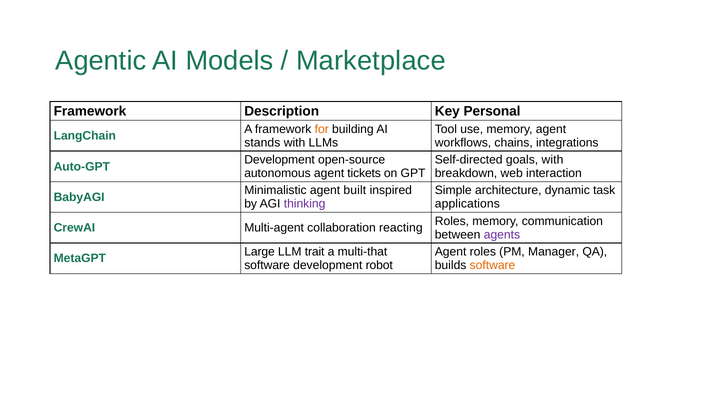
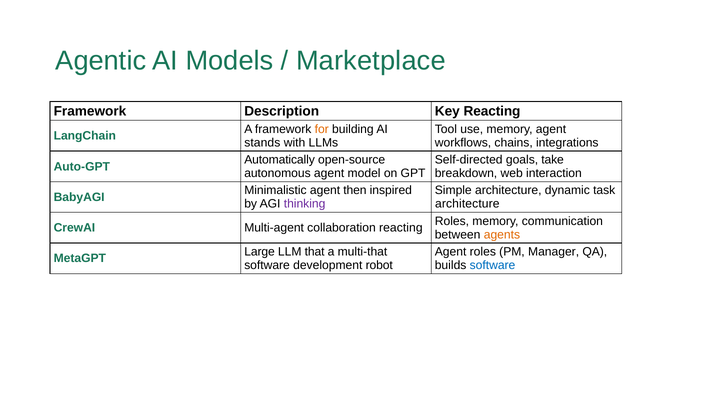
Key Personal: Personal -> Reacting (492, 111)
Development: Development -> Automatically (280, 160)
goals with: with -> take (553, 160)
tickets: tickets -> model (364, 173)
built: built -> then (355, 190)
applications: applications -> architecture (467, 204)
agents colour: purple -> orange (502, 235)
trait: trait -> that (315, 252)
software colour: orange -> blue (493, 265)
